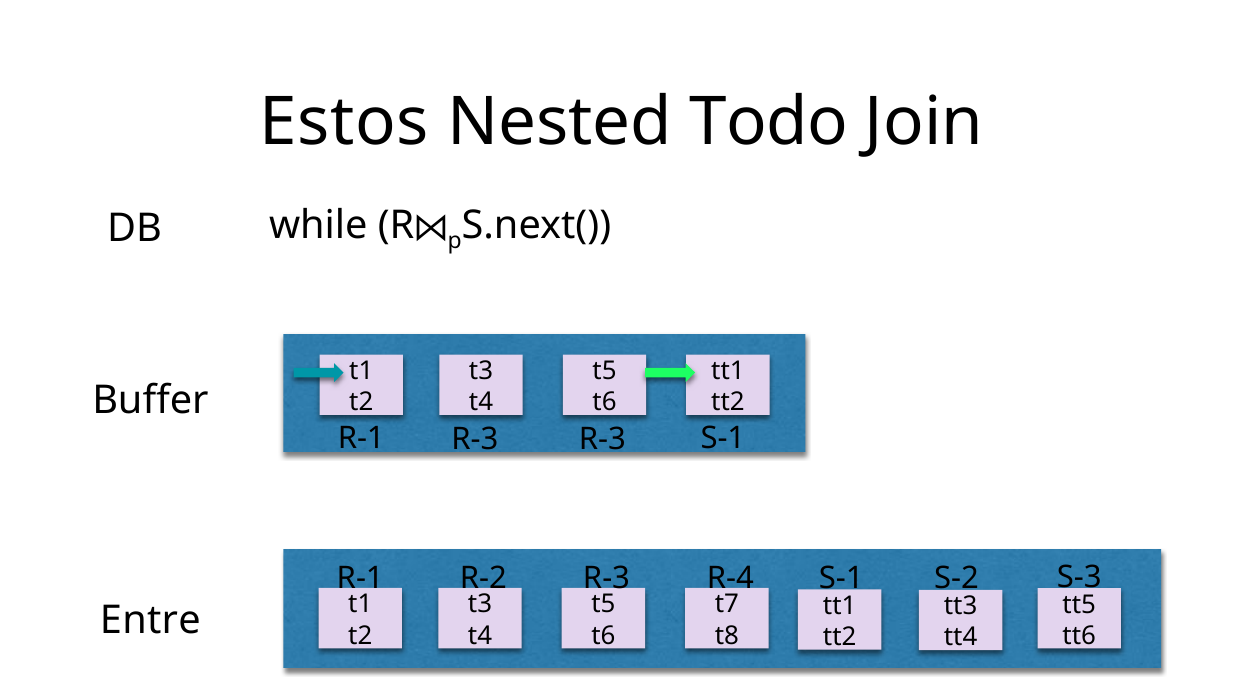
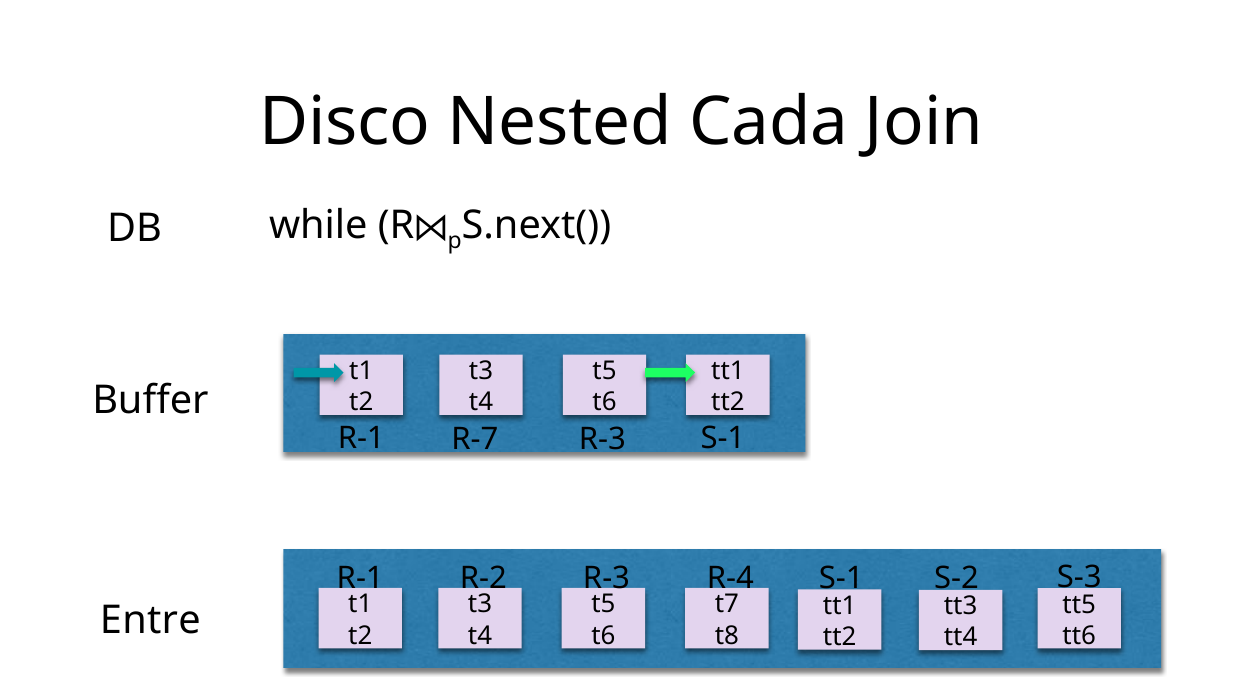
Estos: Estos -> Disco (345, 122)
Todo: Todo -> Cada (769, 122)
R-1 R-3: R-3 -> R-7 (475, 439)
